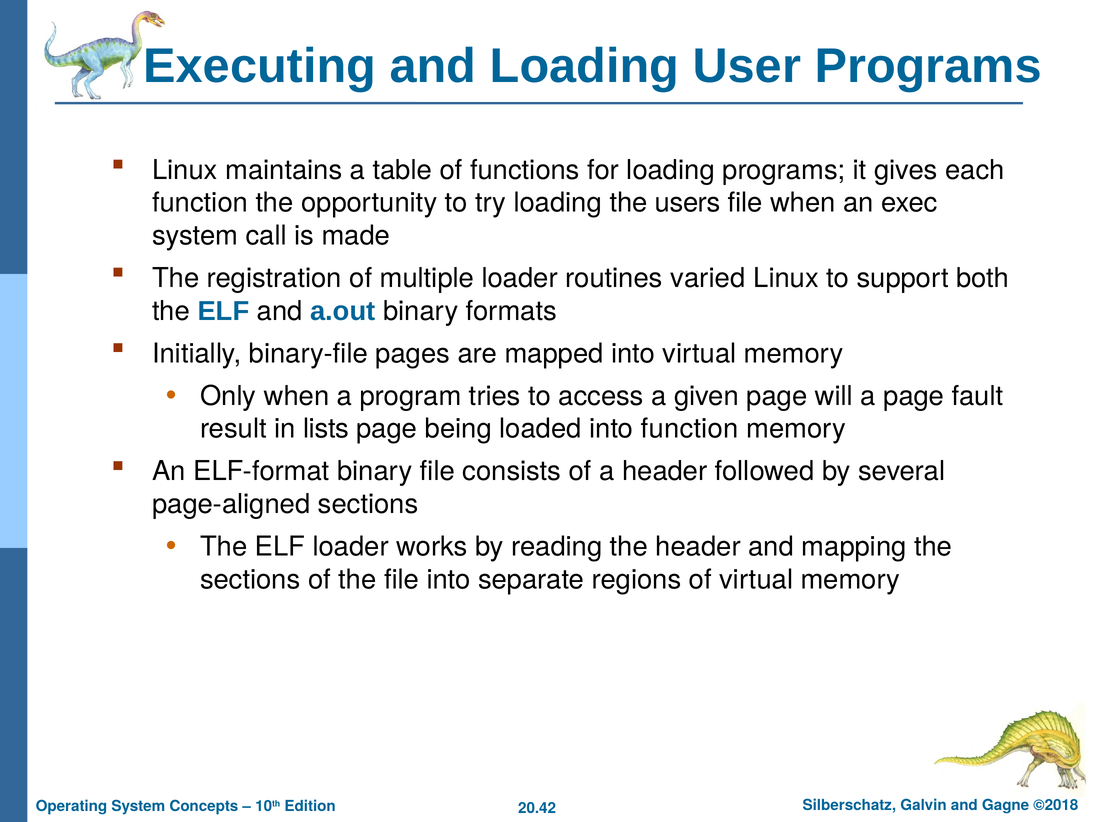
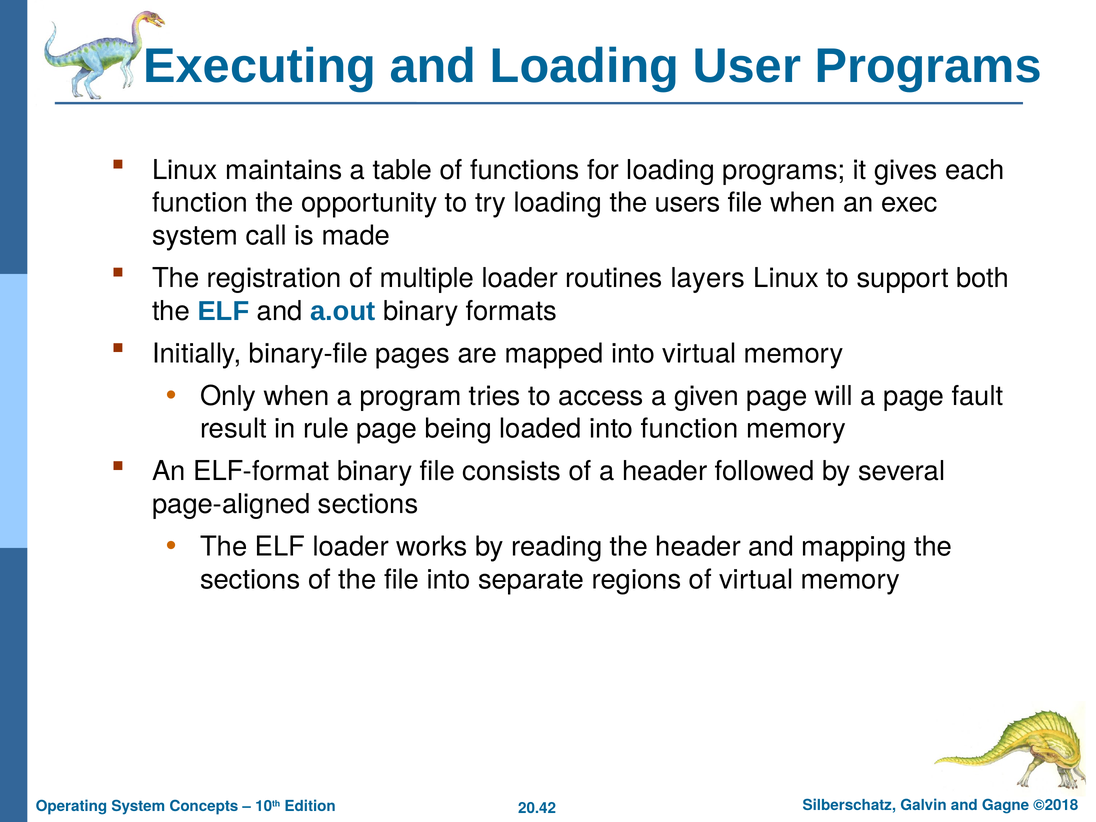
varied: varied -> layers (708, 278)
lists: lists -> rule (326, 429)
